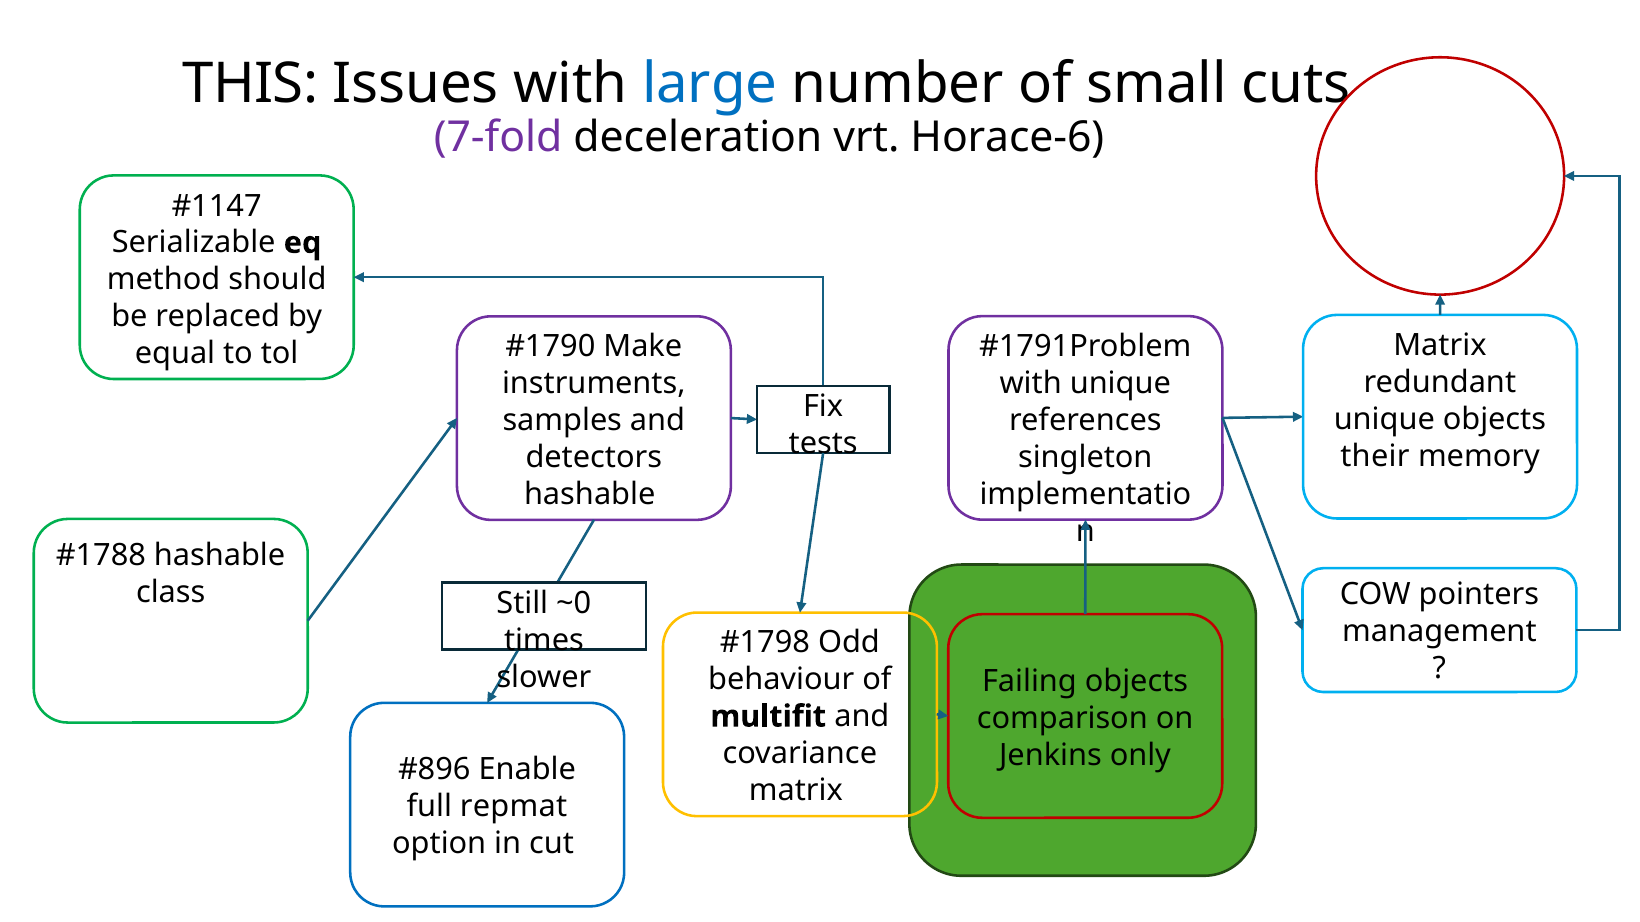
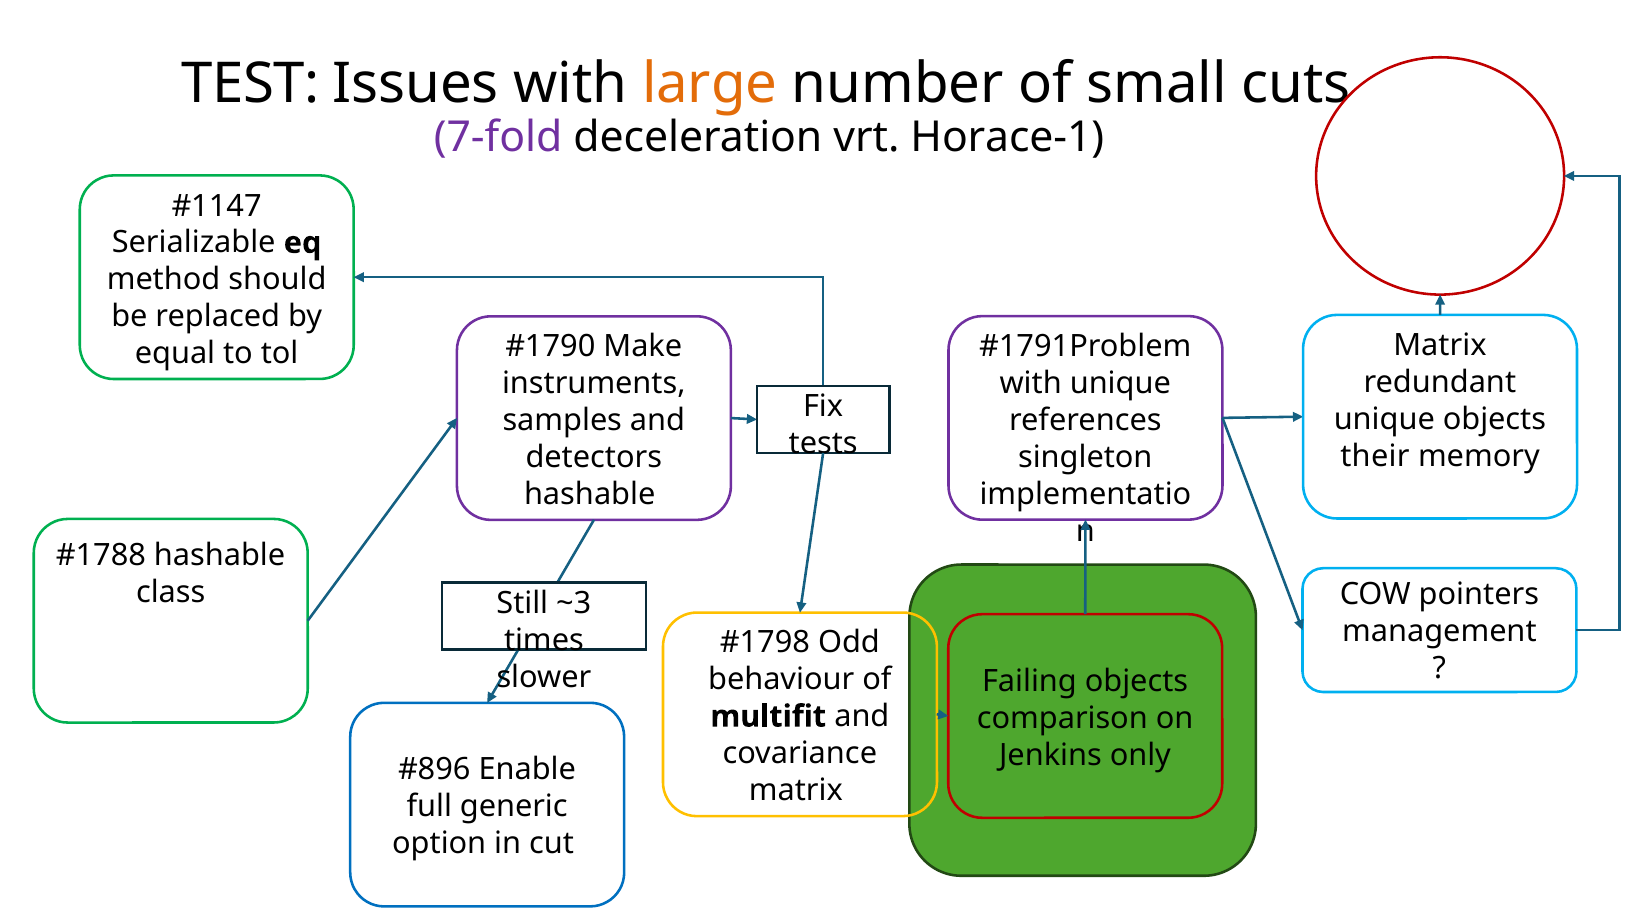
THIS: THIS -> TEST (250, 84)
large colour: blue -> orange (710, 84)
Horace-6: Horace-6 -> Horace-1 (1007, 138)
~0: ~0 -> ~3 (574, 603)
repmat: repmat -> generic (514, 807)
